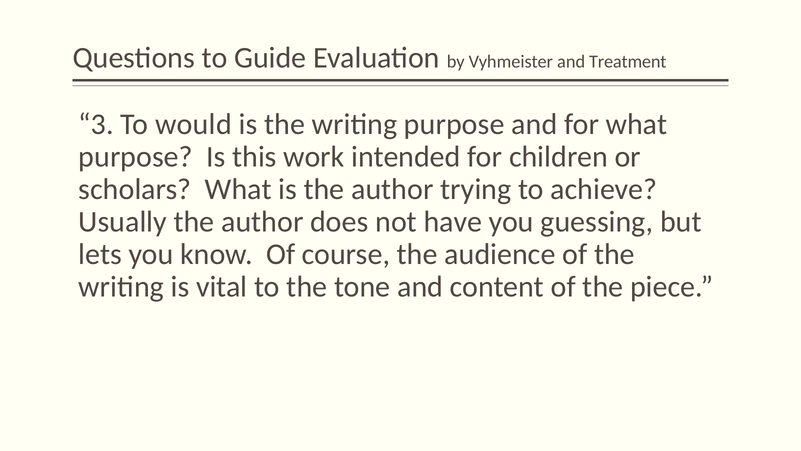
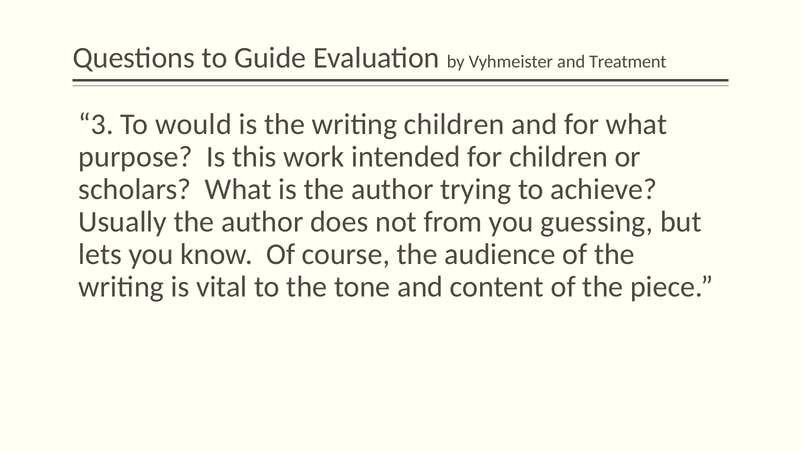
writing purpose: purpose -> children (454, 124)
have: have -> from (453, 221)
